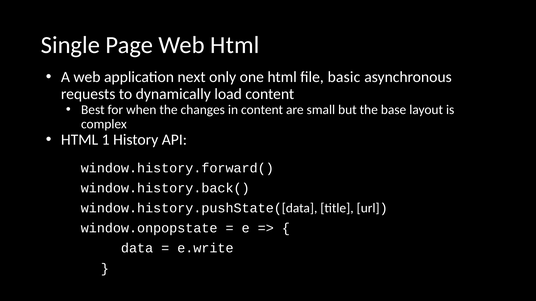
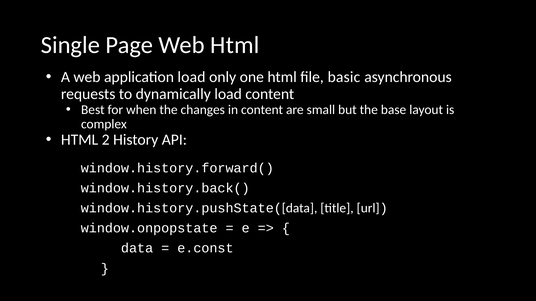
application next: next -> load (191, 77)
1: 1 -> 2 (106, 140)
e.write: e.write -> e.const (205, 249)
